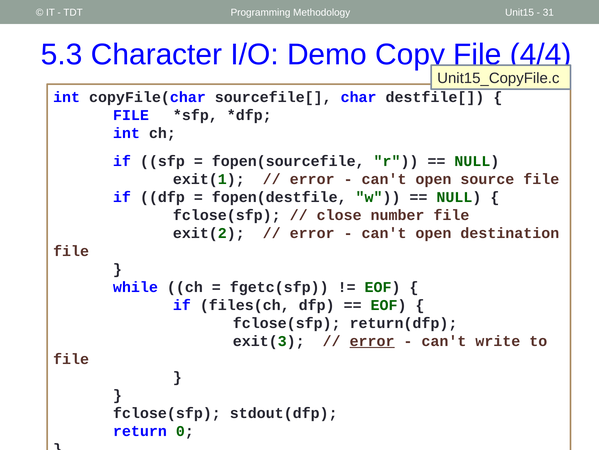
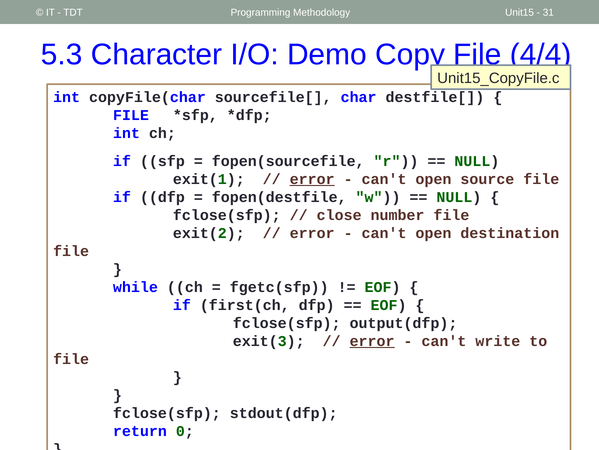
error underline: none -> present (312, 179)
files(ch: files(ch -> first(ch (245, 305)
return(dfp: return(dfp -> output(dfp (403, 323)
